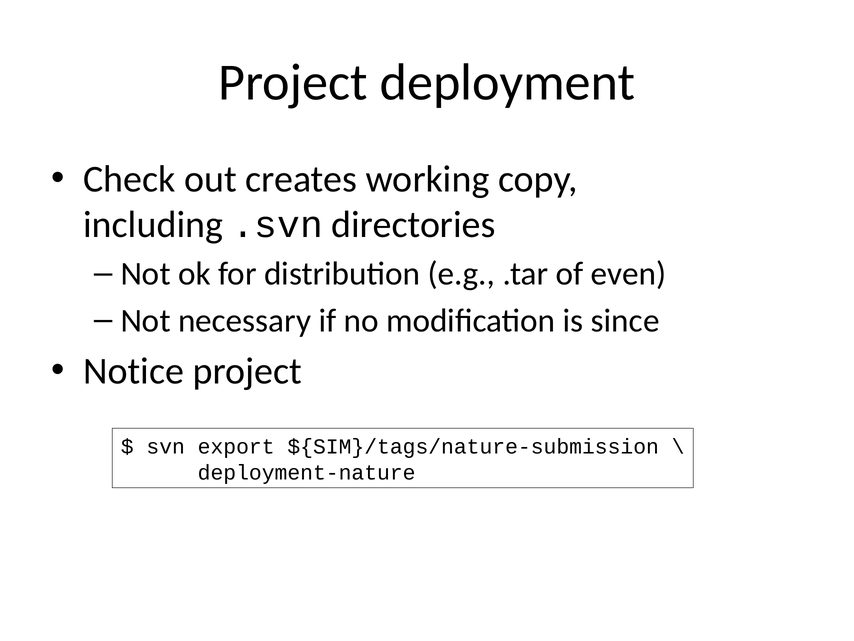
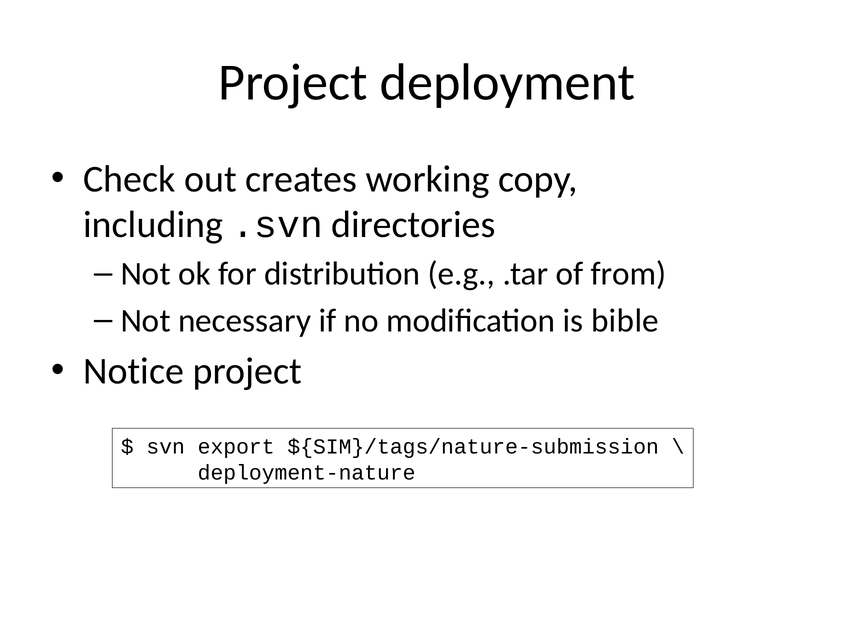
even: even -> from (629, 274)
since: since -> bible (625, 320)
